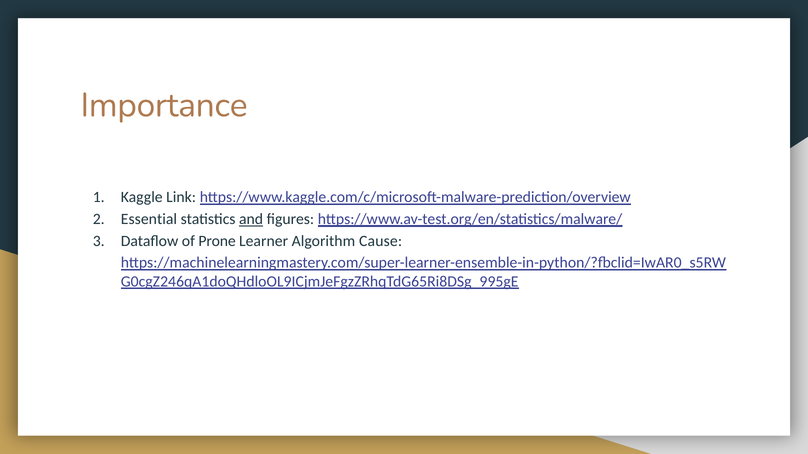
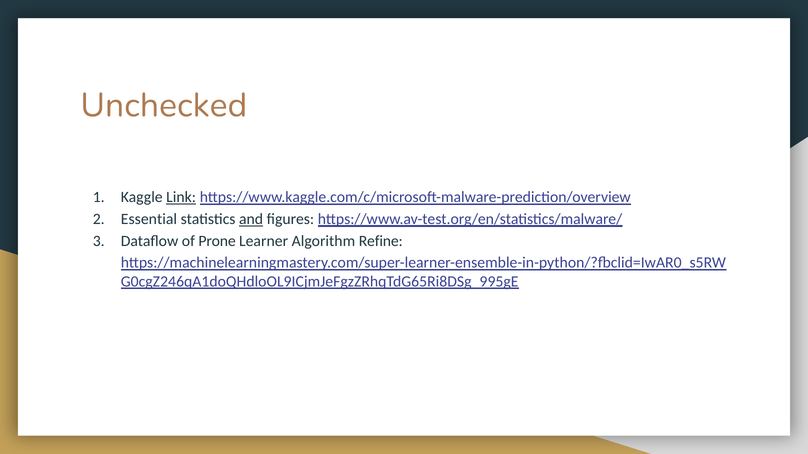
Importance: Importance -> Unchecked (164, 105)
Link underline: none -> present (181, 197)
Cause: Cause -> Refine (381, 241)
